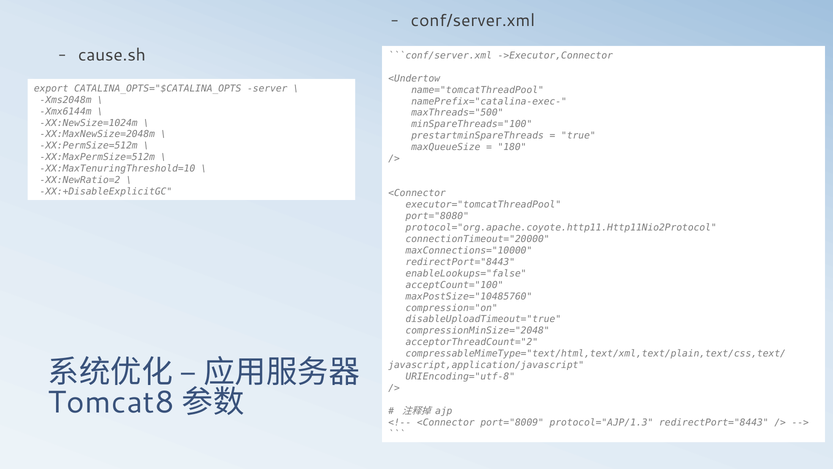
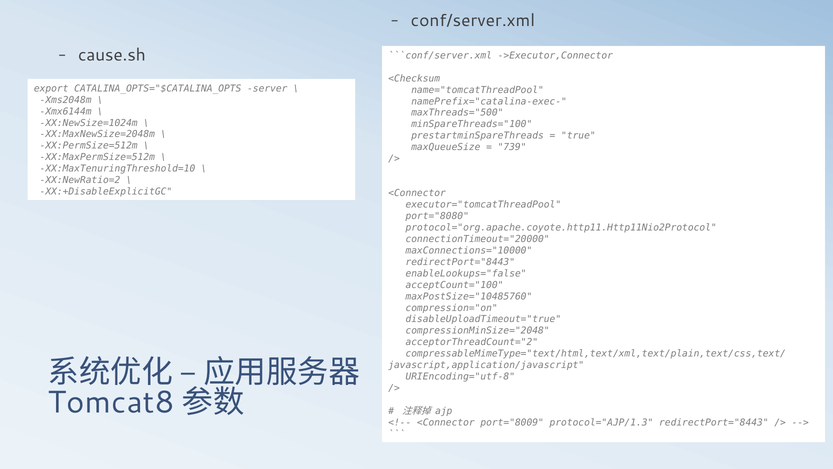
<Undertow: <Undertow -> <Checksum (414, 78)
180: 180 -> 739 (512, 147)
